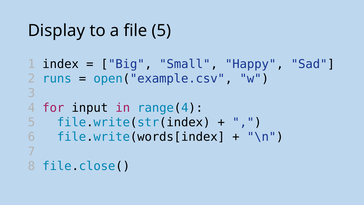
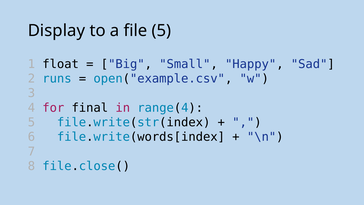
index: index -> float (61, 64)
input: input -> final (90, 108)
